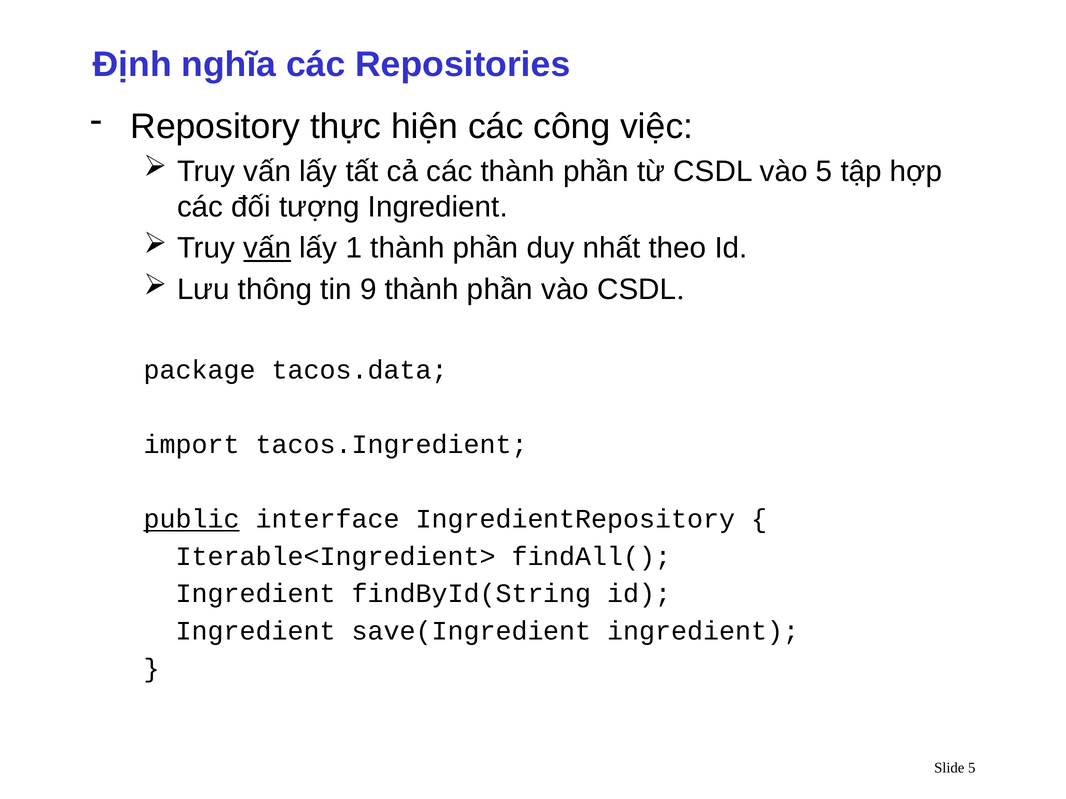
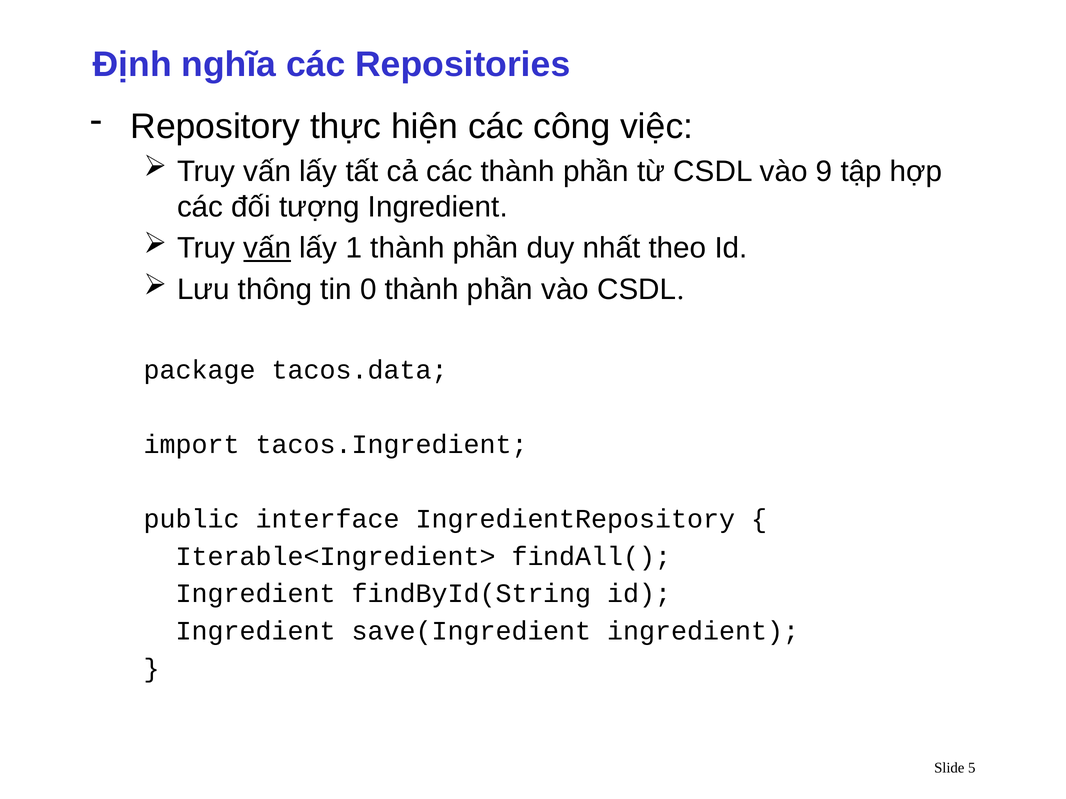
vào 5: 5 -> 9 (824, 171)
9: 9 -> 0 (368, 290)
public underline: present -> none (192, 519)
